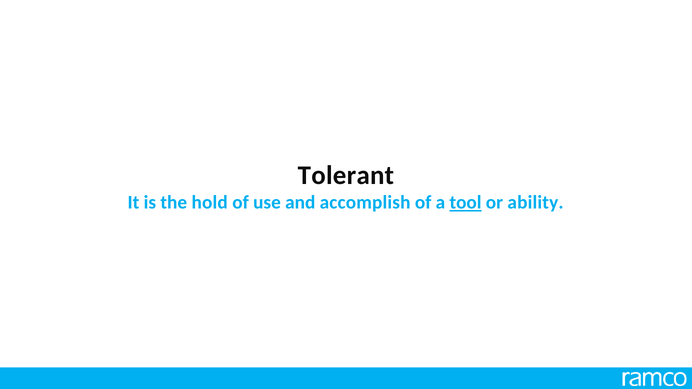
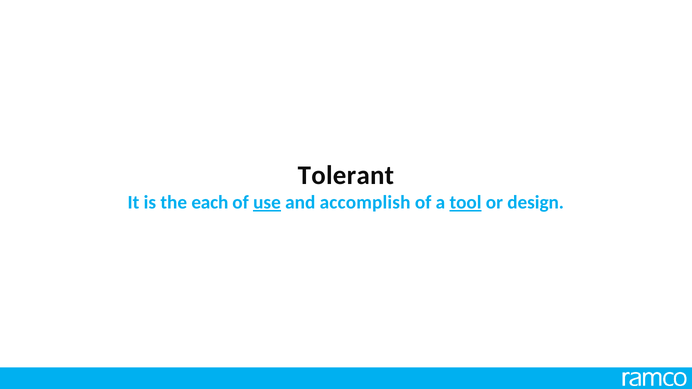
hold: hold -> each (210, 203)
use underline: none -> present (267, 203)
ability: ability -> design (536, 203)
